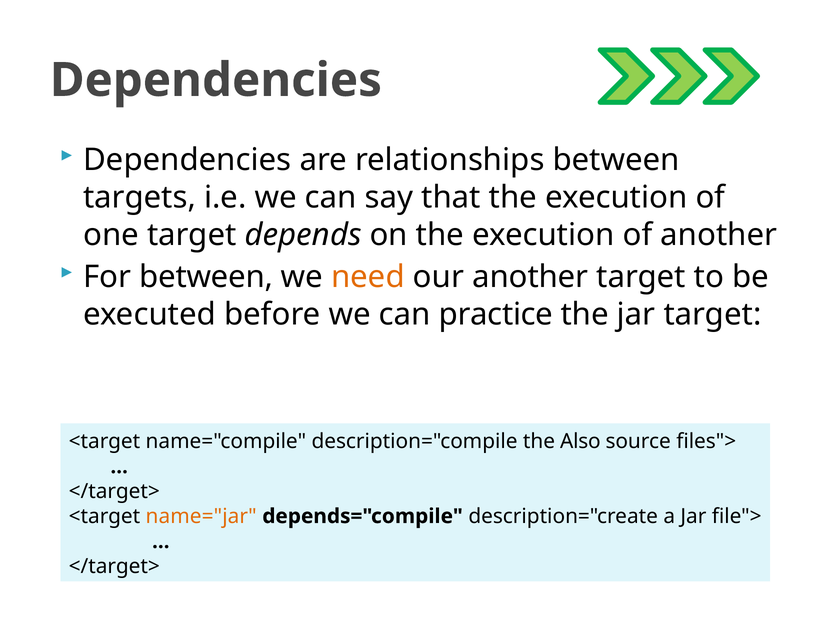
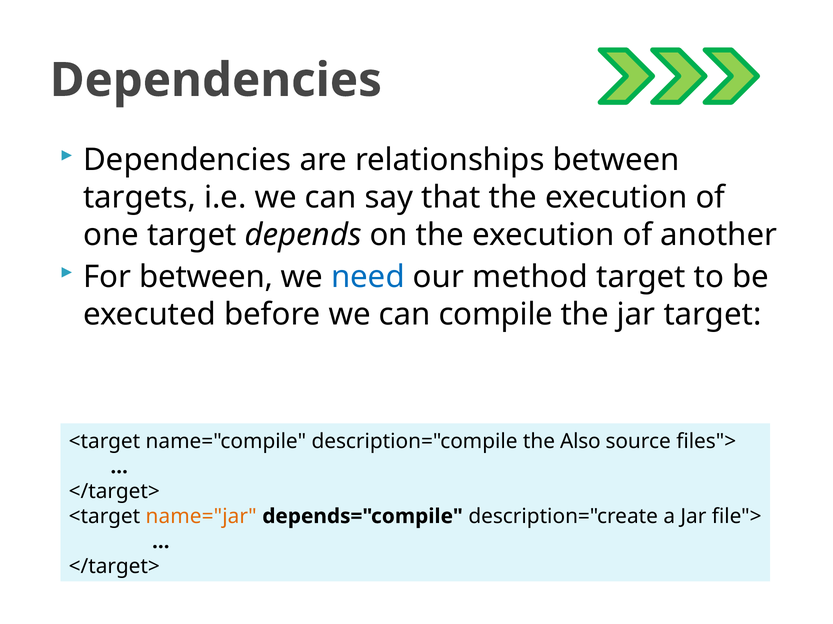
need colour: orange -> blue (368, 277)
our another: another -> method (530, 277)
practice: practice -> compile (496, 315)
